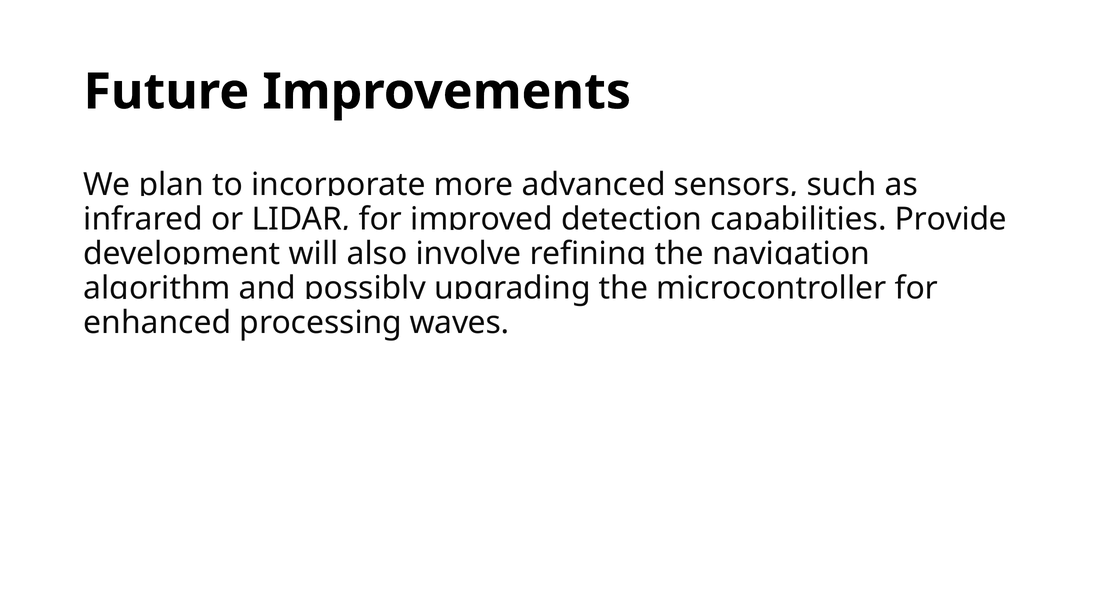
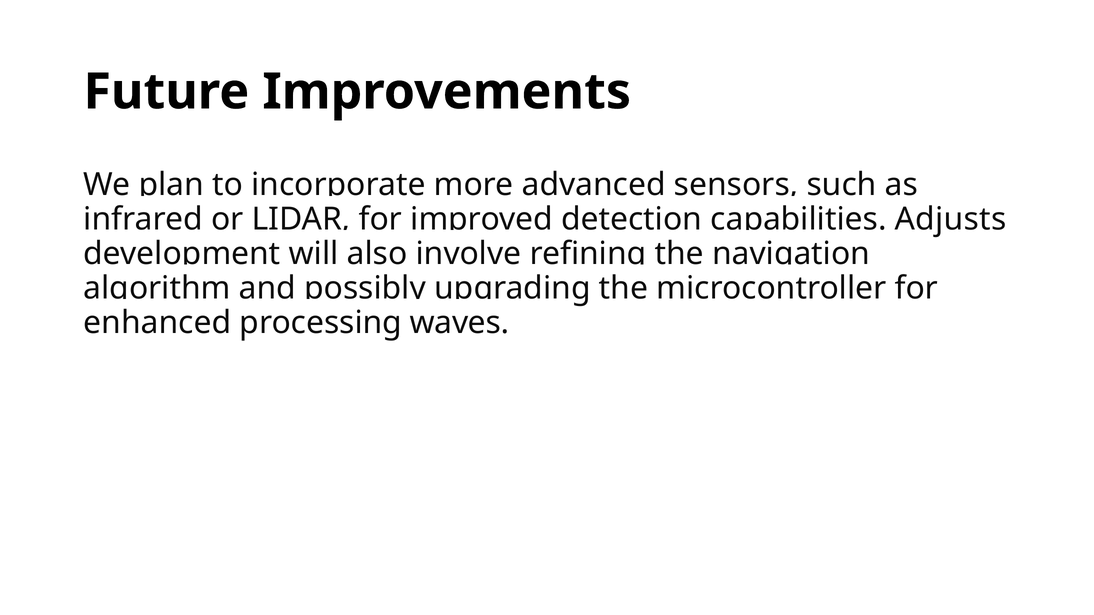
Provide: Provide -> Adjusts (951, 219)
